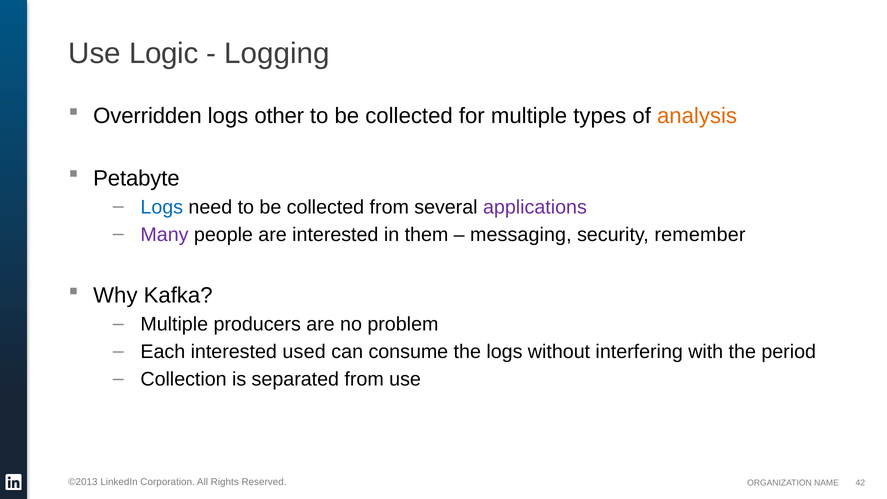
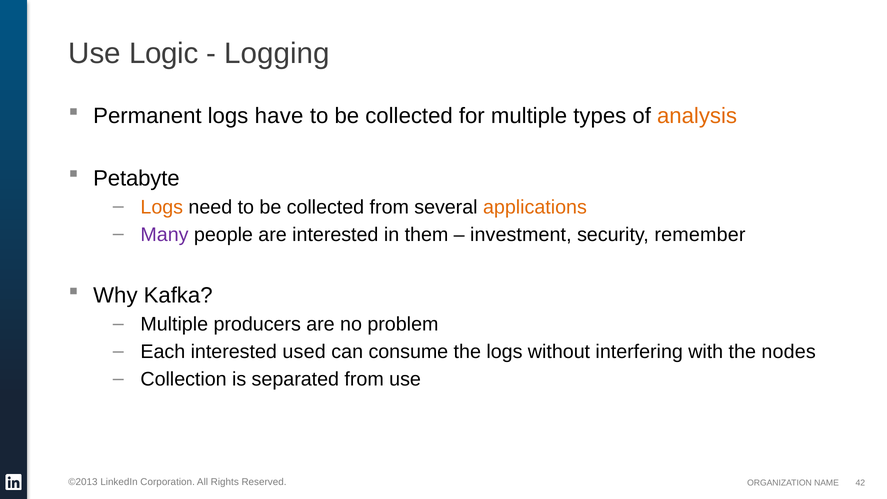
Overridden: Overridden -> Permanent (147, 116)
other: other -> have (279, 116)
Logs colour: blue -> orange (162, 207)
applications colour: purple -> orange (535, 207)
messaging: messaging -> investment (521, 235)
period: period -> nodes (789, 352)
